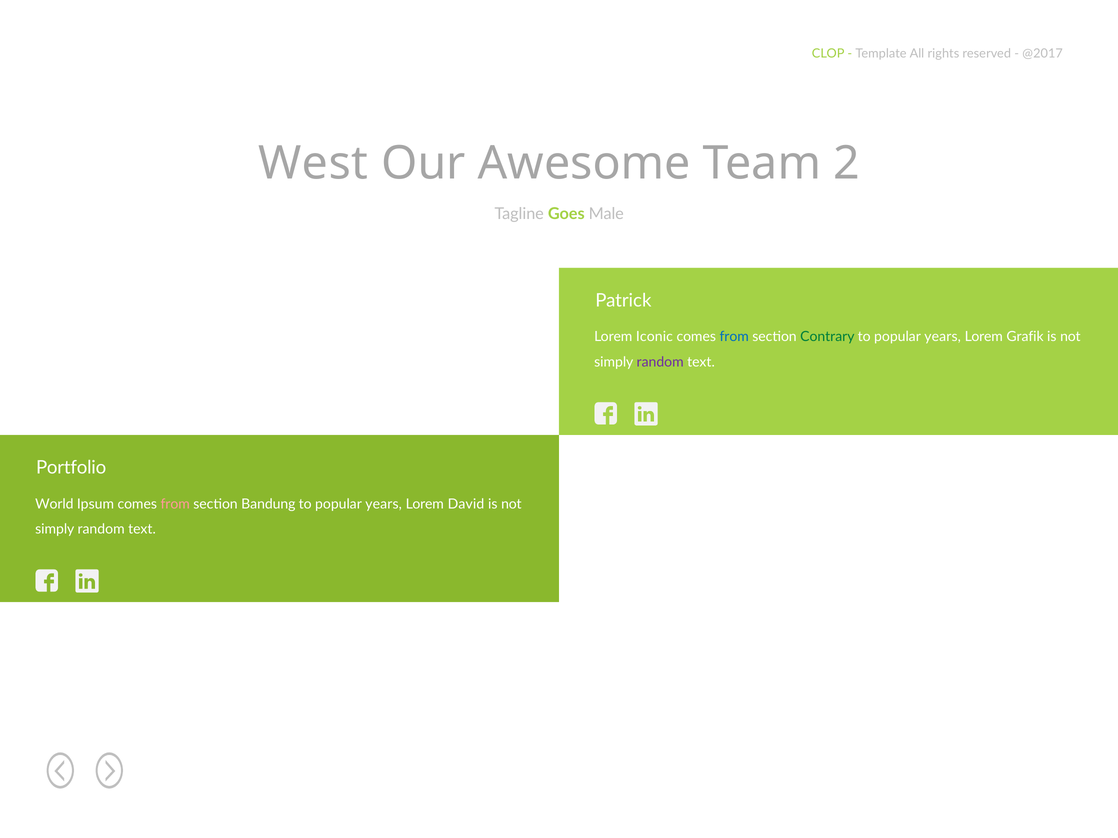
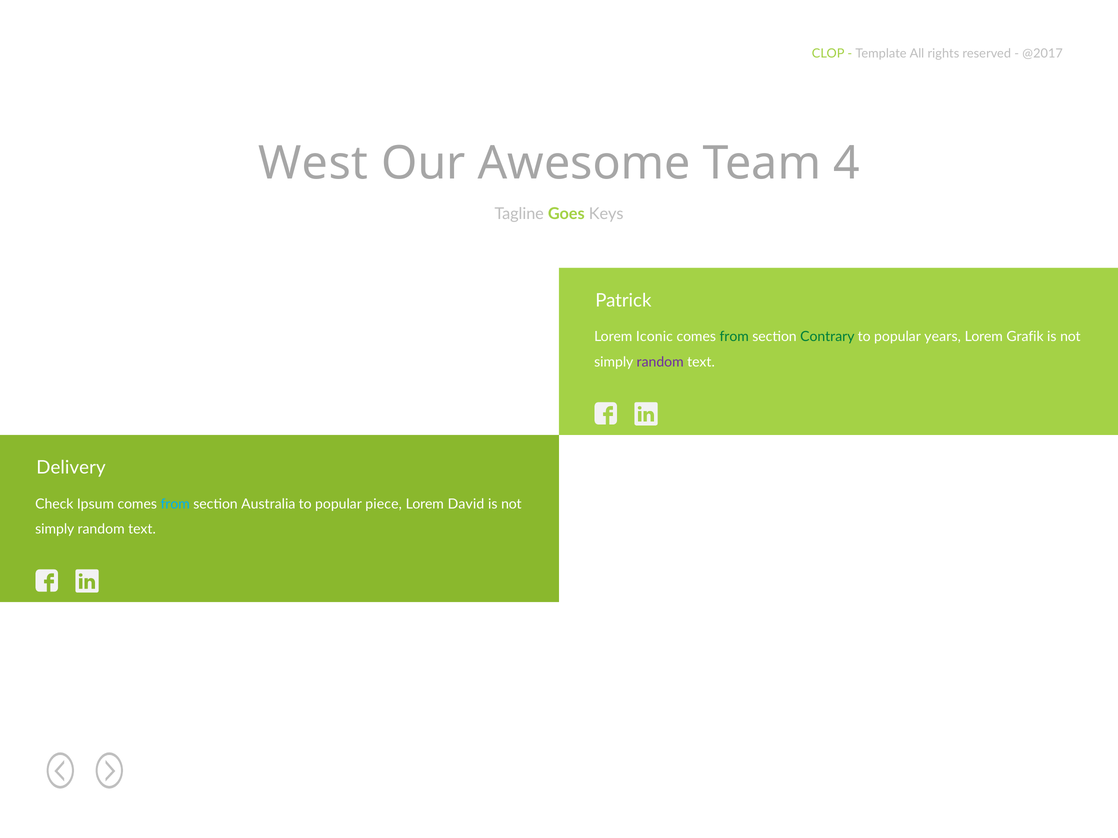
2: 2 -> 4 (846, 164)
Male: Male -> Keys (606, 214)
from colour: blue -> green (734, 337)
Portfolio: Portfolio -> Delivery (71, 468)
World: World -> Check (54, 504)
from colour: pink -> light blue (175, 504)
Bandung: Bandung -> Australia (268, 504)
years: years -> piece (384, 504)
